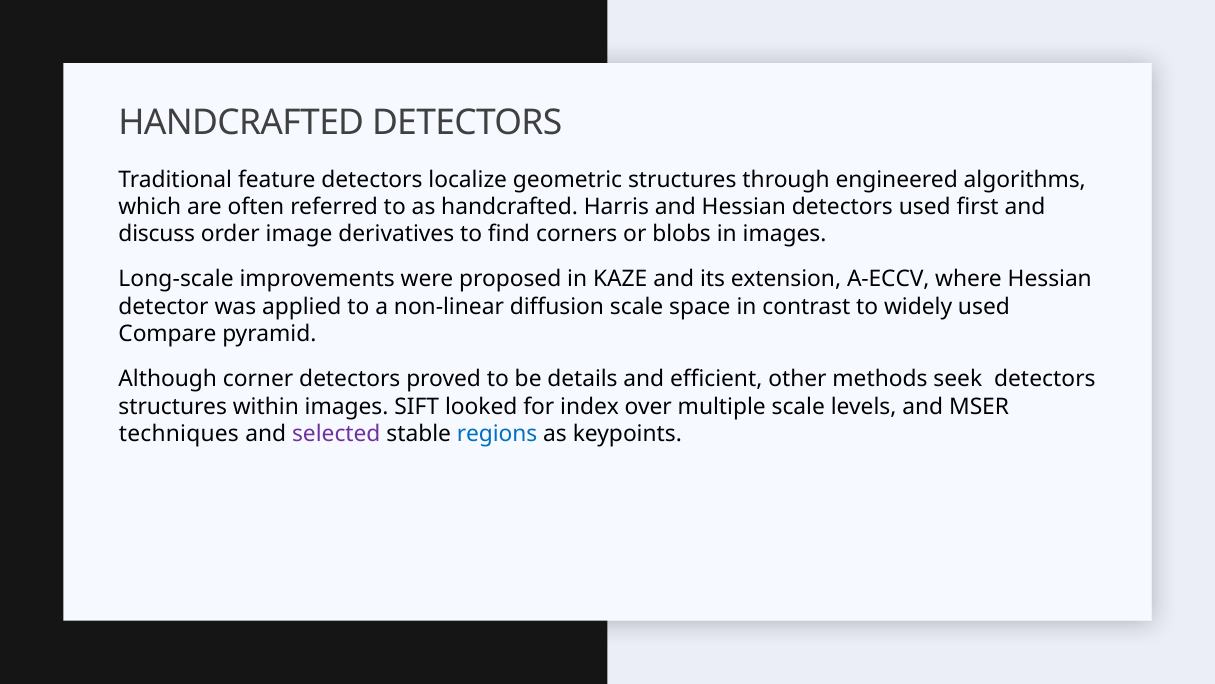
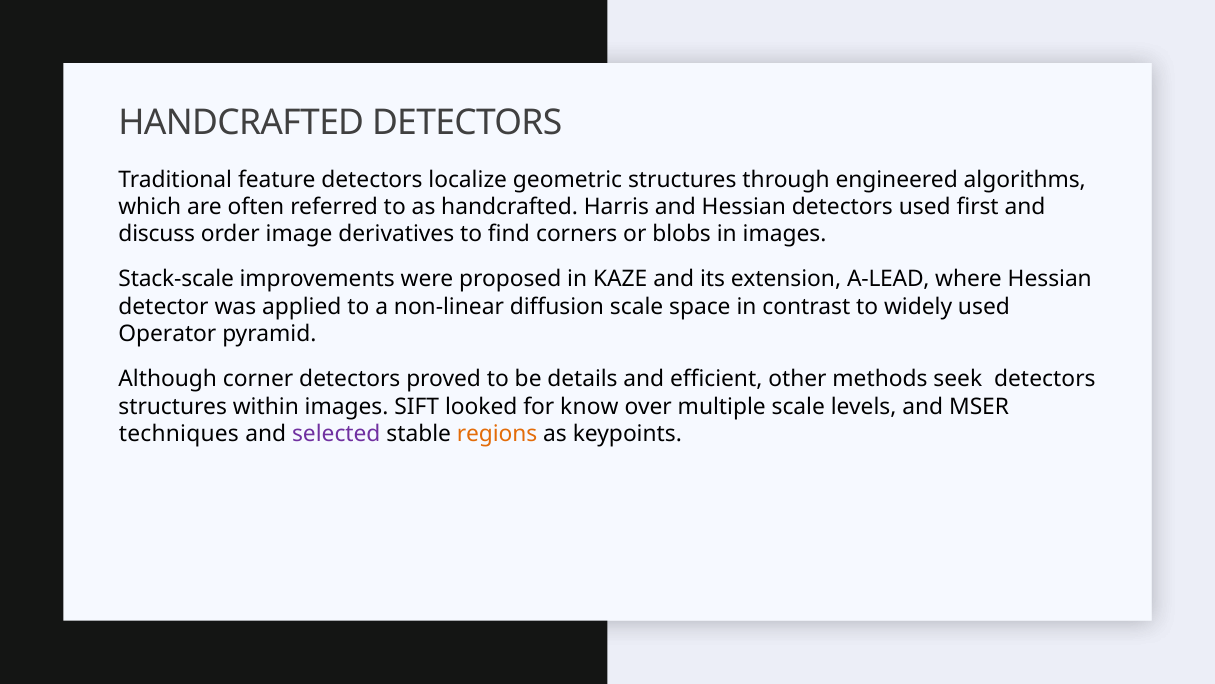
Long-scale: Long-scale -> Stack-scale (176, 279)
A-ECCV: A-ECCV -> A-LEAD (888, 279)
Compare: Compare -> Operator (167, 334)
index: index -> know (589, 406)
regions colour: blue -> orange (497, 434)
